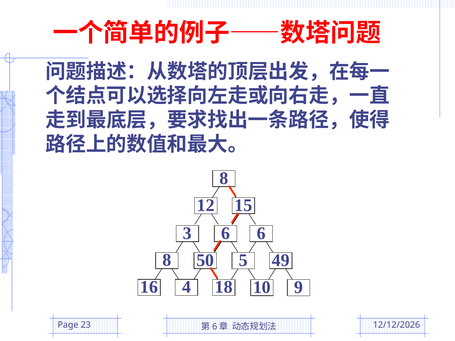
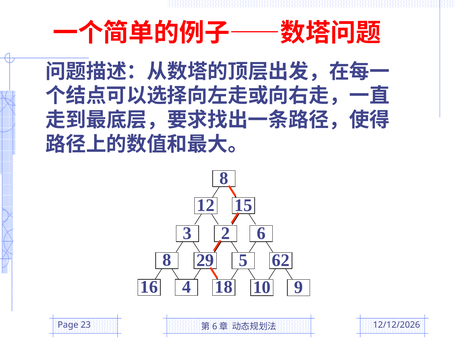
3 6: 6 -> 2 (226, 233)
50: 50 -> 29 (205, 260)
49: 49 -> 62 (281, 260)
